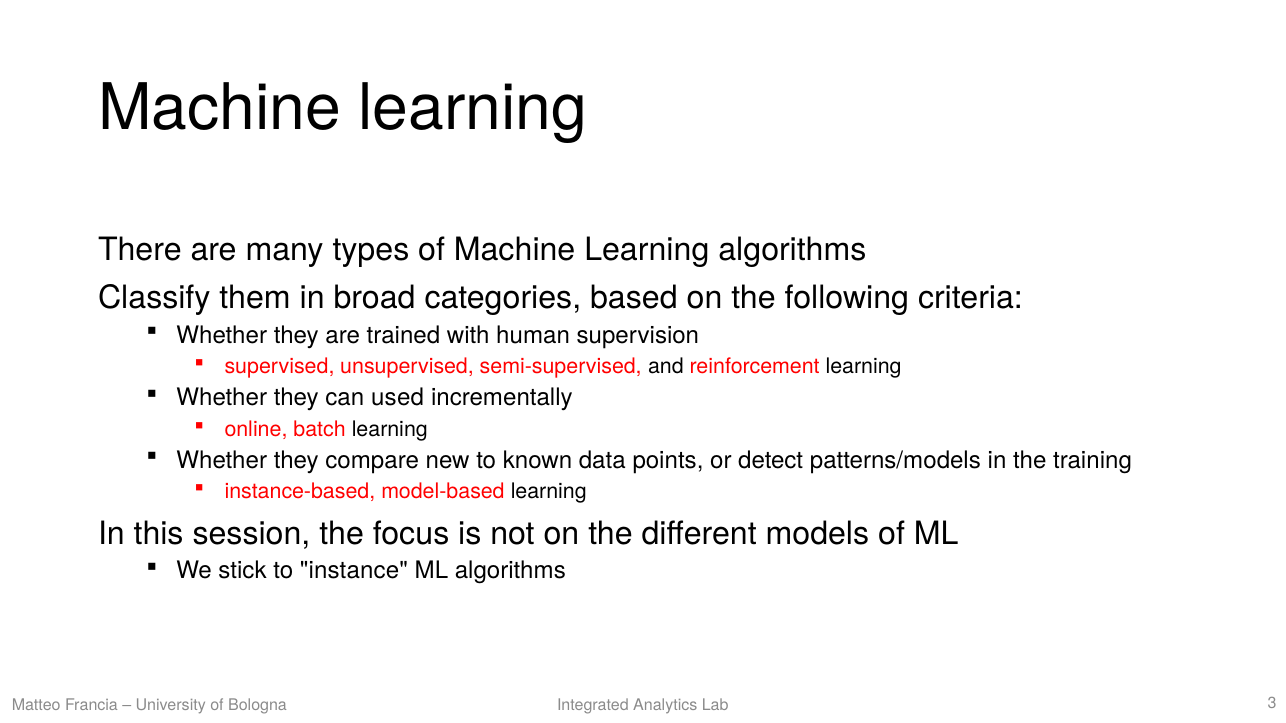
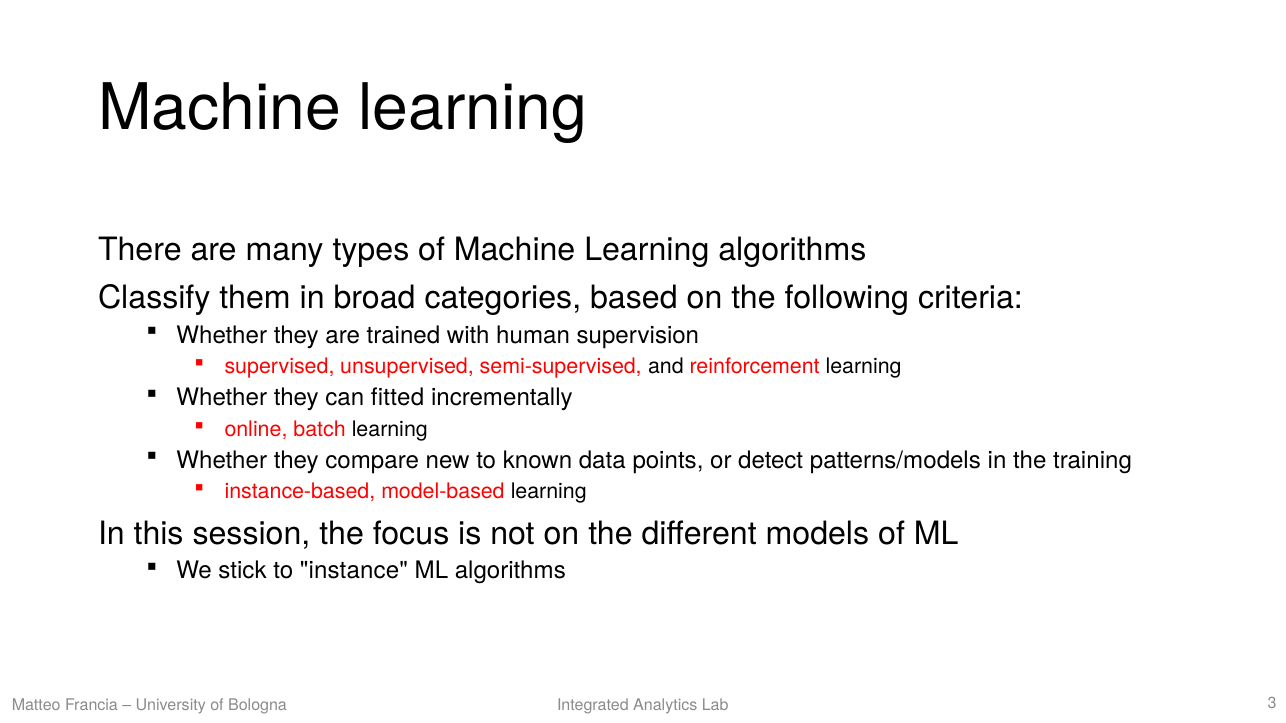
used: used -> fitted (398, 398)
